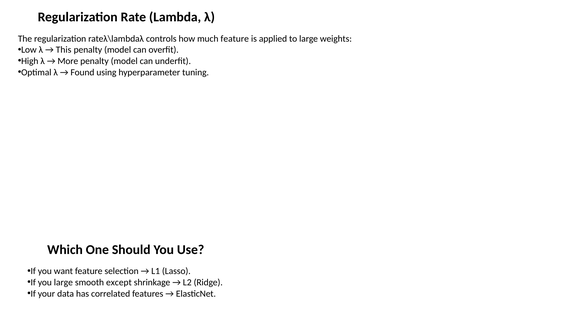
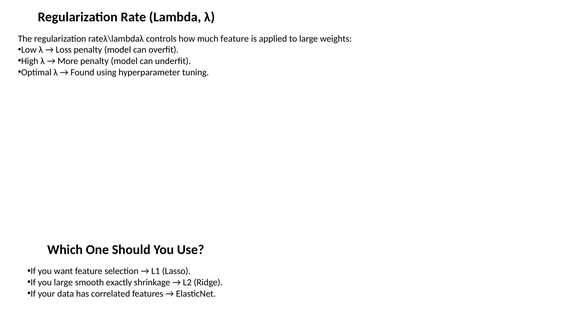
This: This -> Loss (64, 50)
except: except -> exactly (119, 282)
